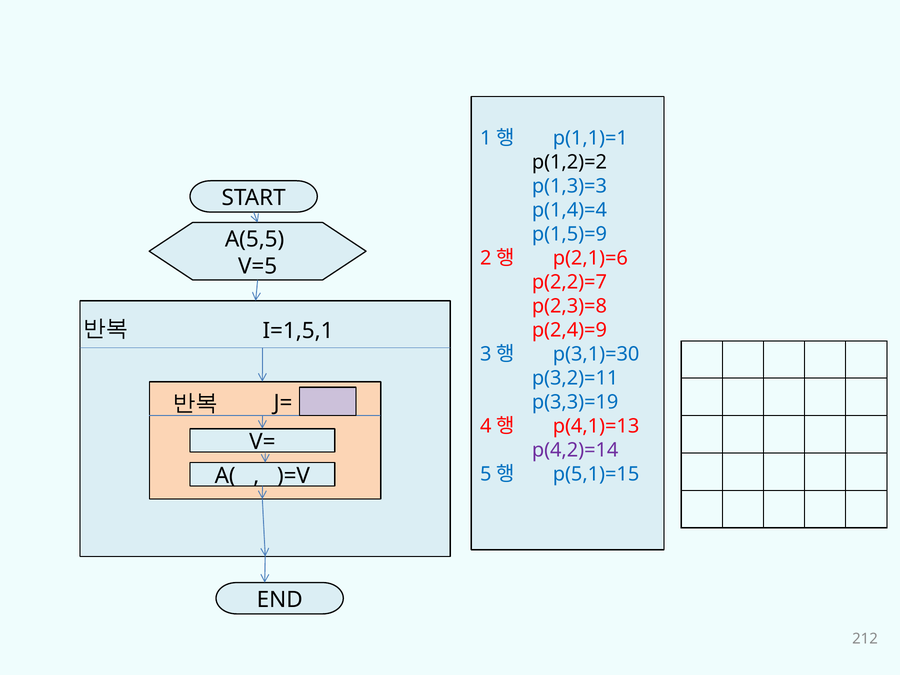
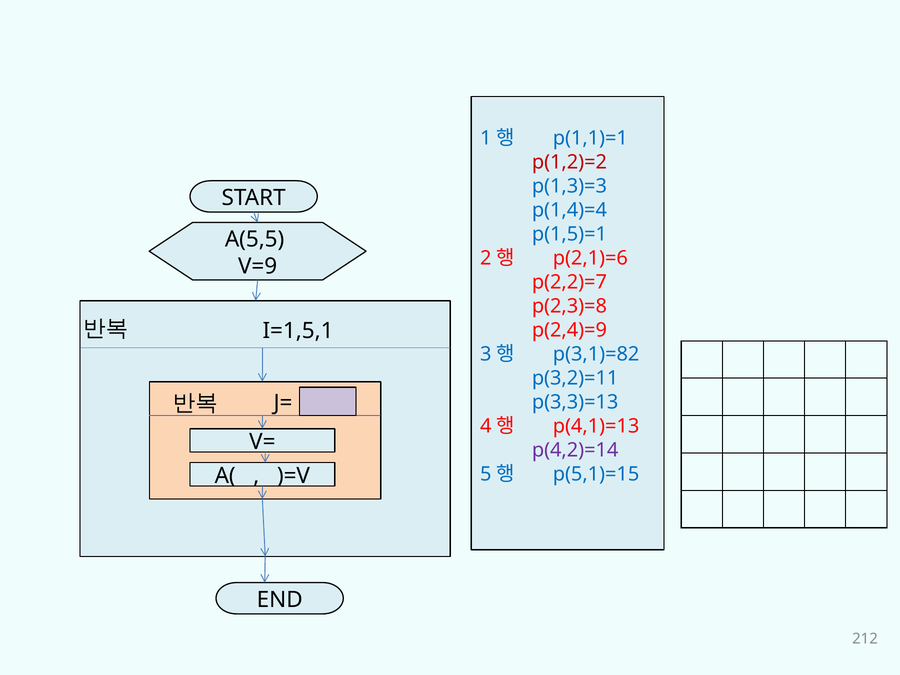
p(1,2)=2 colour: black -> red (569, 162)
p(1,5)=9: p(1,5)=9 -> p(1,5)=1 (569, 234)
V=5: V=5 -> V=9 (258, 266)
p(3,1)=30: p(3,1)=30 -> p(3,1)=82 (596, 354)
p(3,3)=19: p(3,3)=19 -> p(3,3)=13 (575, 402)
